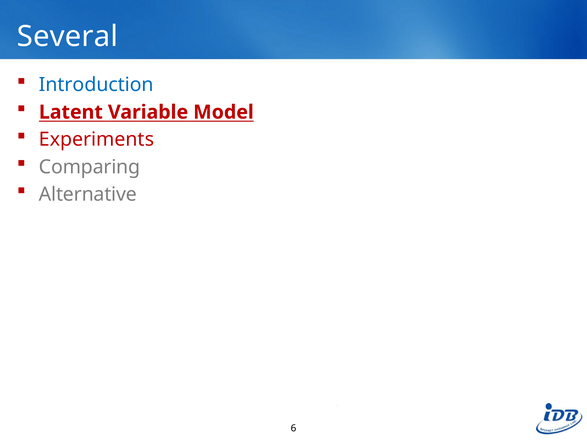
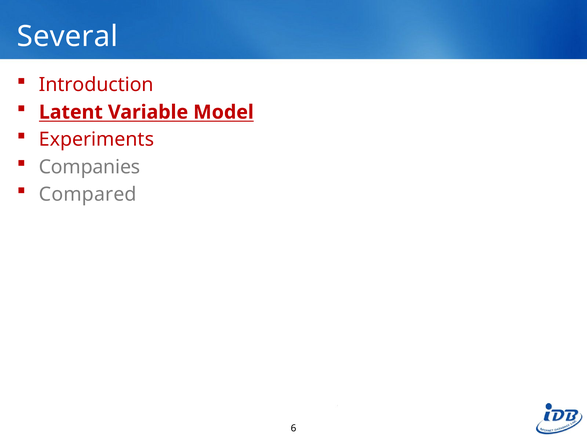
Introduction colour: blue -> red (96, 85)
Comparing: Comparing -> Companies (90, 167)
Alternative: Alternative -> Compared (88, 194)
